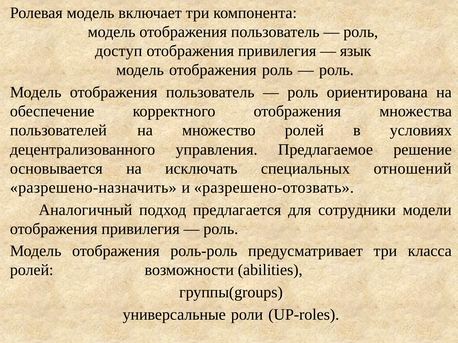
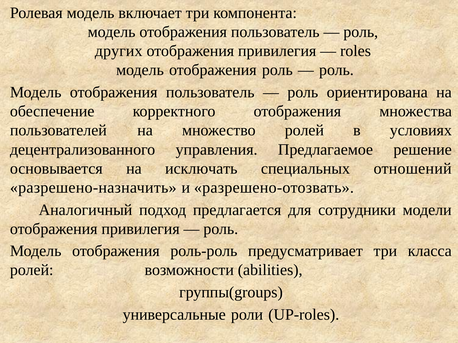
доступ: доступ -> других (119, 51)
язык: язык -> roles (356, 51)
